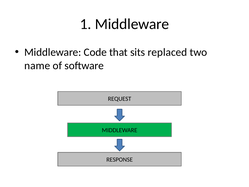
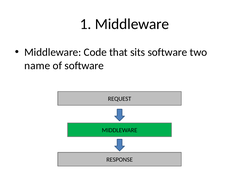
sits replaced: replaced -> software (167, 52)
